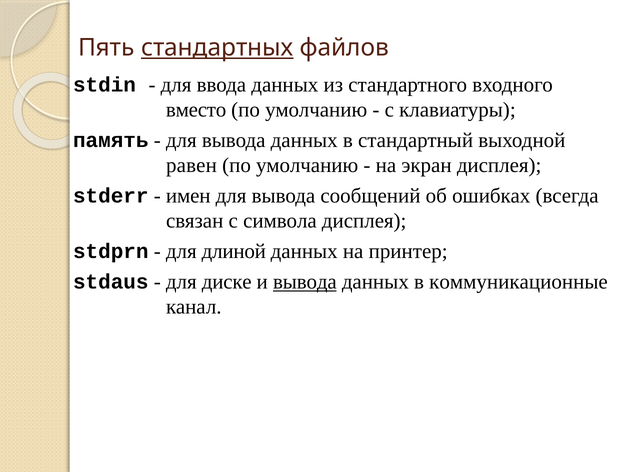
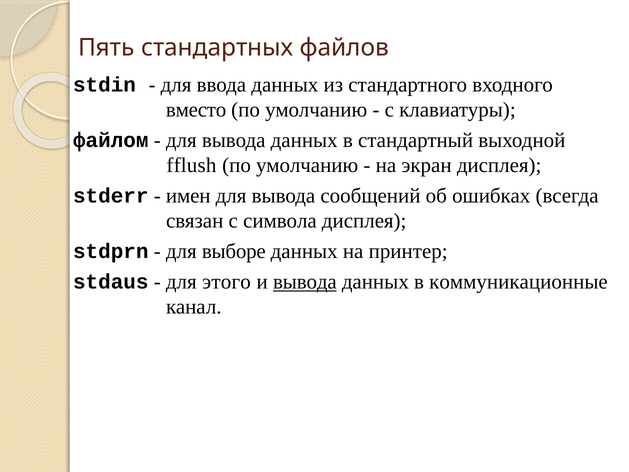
стандартных underline: present -> none (217, 48)
память: память -> файлом (111, 140)
равен: равен -> fflush (191, 165)
длиной: длиной -> выборе (234, 251)
диске: диске -> этого (227, 282)
